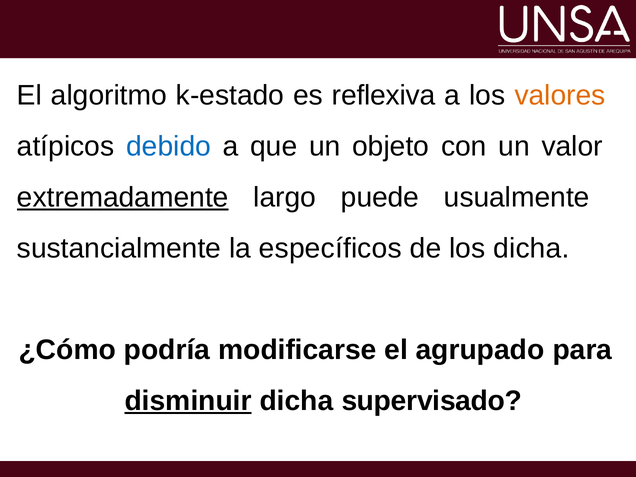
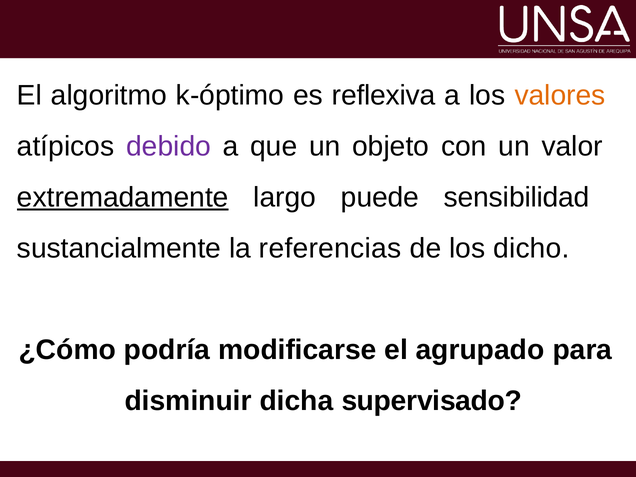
k-estado: k-estado -> k-óptimo (230, 96)
debido colour: blue -> purple (169, 146)
usualmente: usualmente -> sensibilidad (517, 197)
específicos: específicos -> referencias (330, 248)
los dicha: dicha -> dicho (531, 248)
disminuir underline: present -> none (188, 401)
